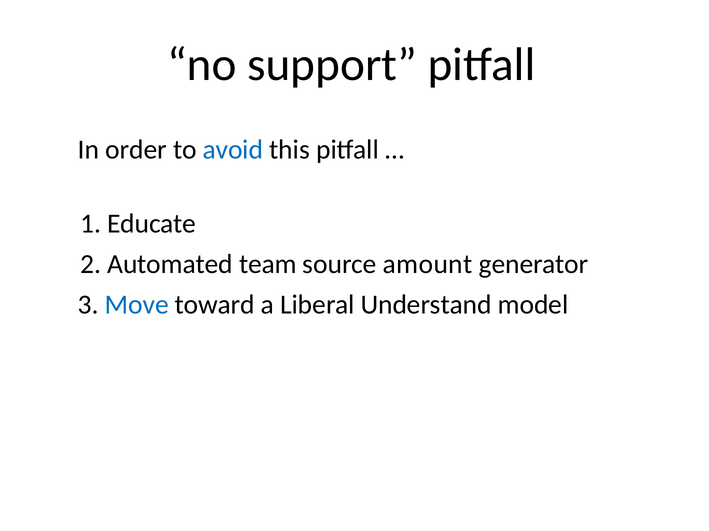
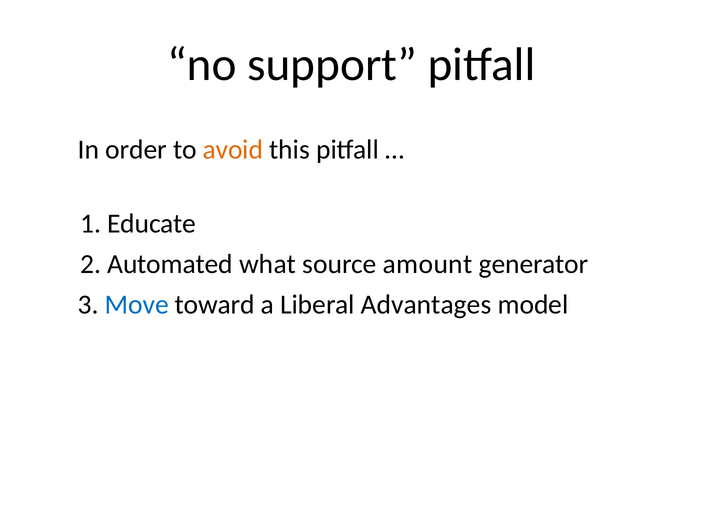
avoid colour: blue -> orange (233, 150)
team: team -> what (268, 265)
Understand: Understand -> Advantages (426, 305)
